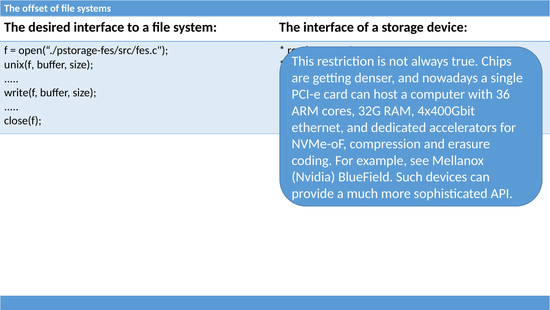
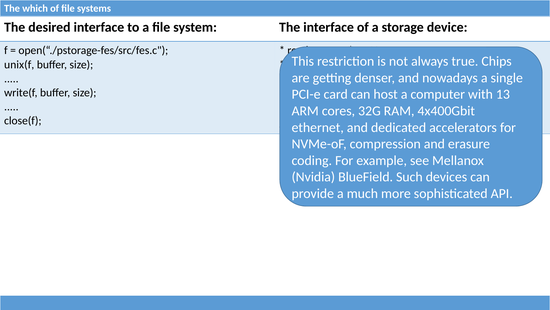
The offset: offset -> which (35, 8)
36: 36 -> 13 (503, 94)
